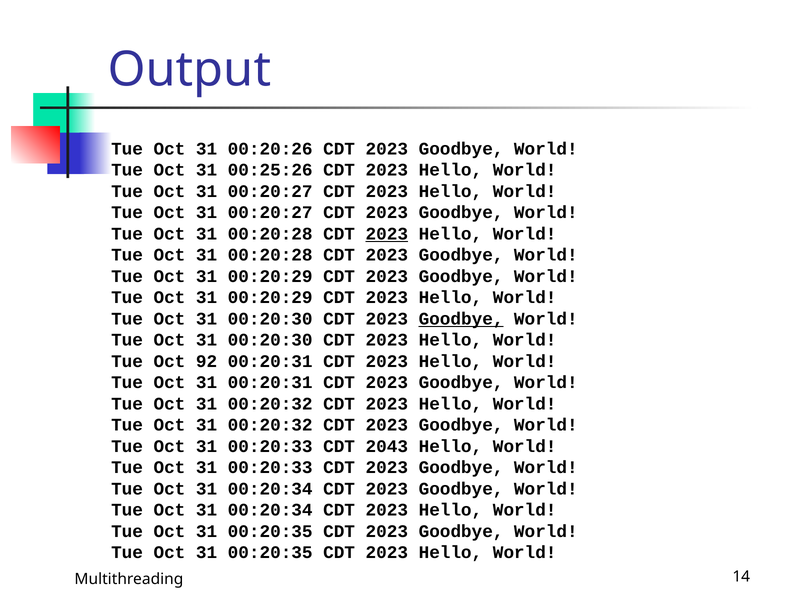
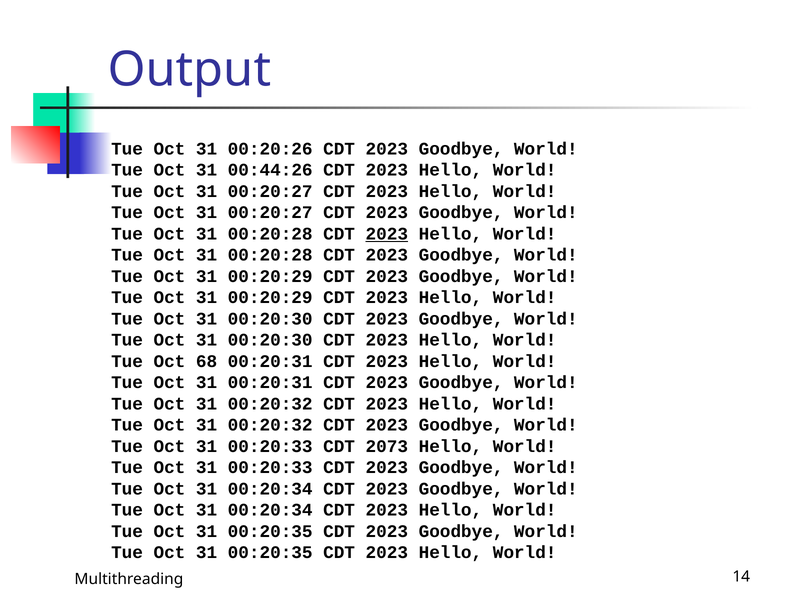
00:25:26: 00:25:26 -> 00:44:26 (270, 170)
Goodbye underline: present -> none (461, 319)
92: 92 -> 68 (207, 362)
2043: 2043 -> 2073 (387, 447)
